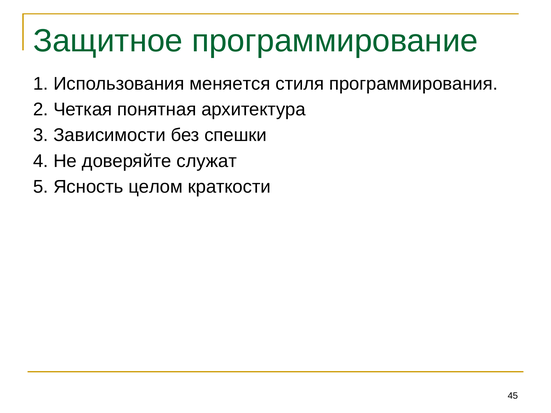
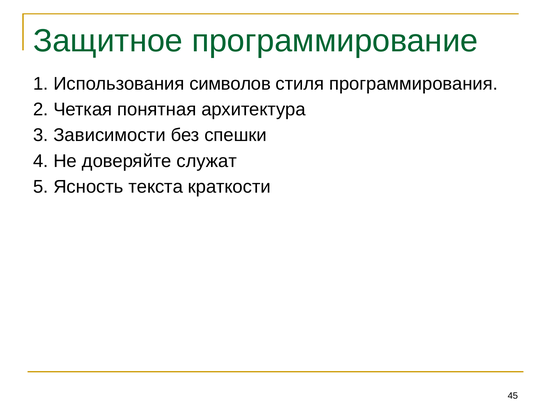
меняется: меняется -> символов (230, 84)
целом: целом -> текста (156, 187)
